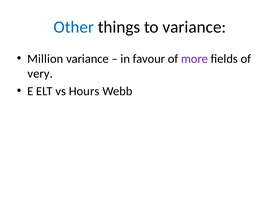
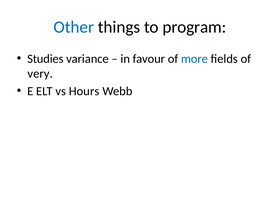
to variance: variance -> program (194, 27)
Million: Million -> Studies (45, 59)
more colour: purple -> blue (195, 59)
